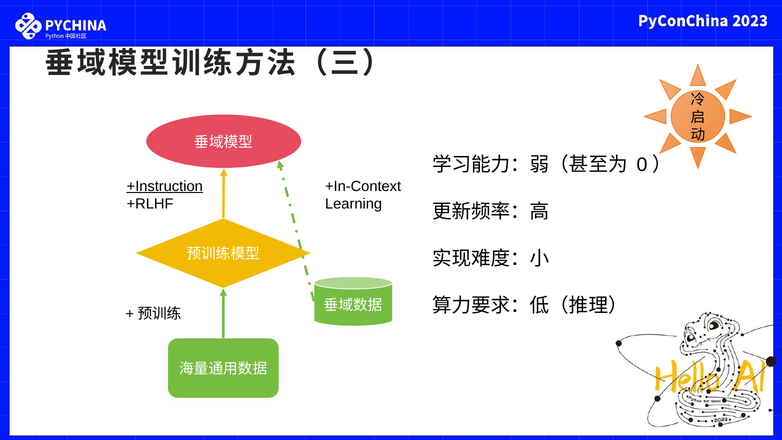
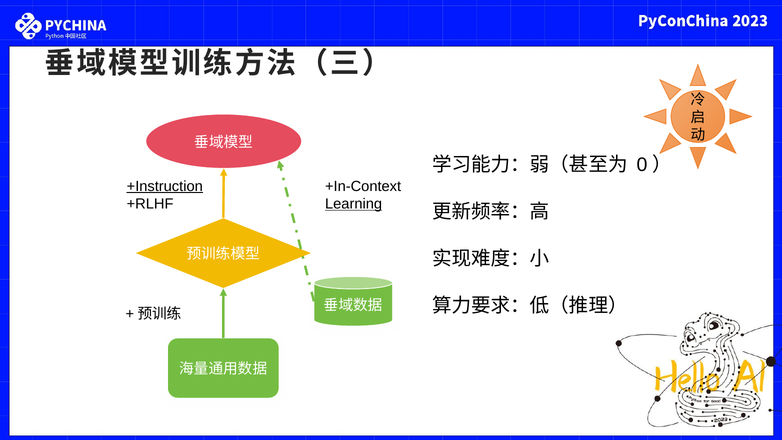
Learning underline: none -> present (354, 204)
